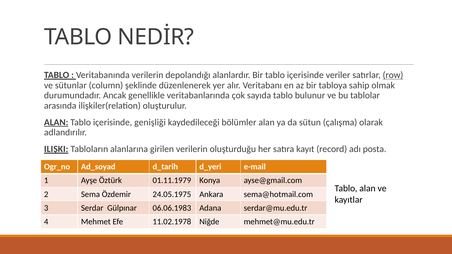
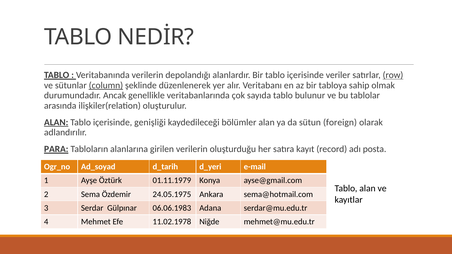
column underline: none -> present (106, 85)
çalışma: çalışma -> foreign (340, 122)
ILIŞKI: ILIŞKI -> PARA (56, 149)
